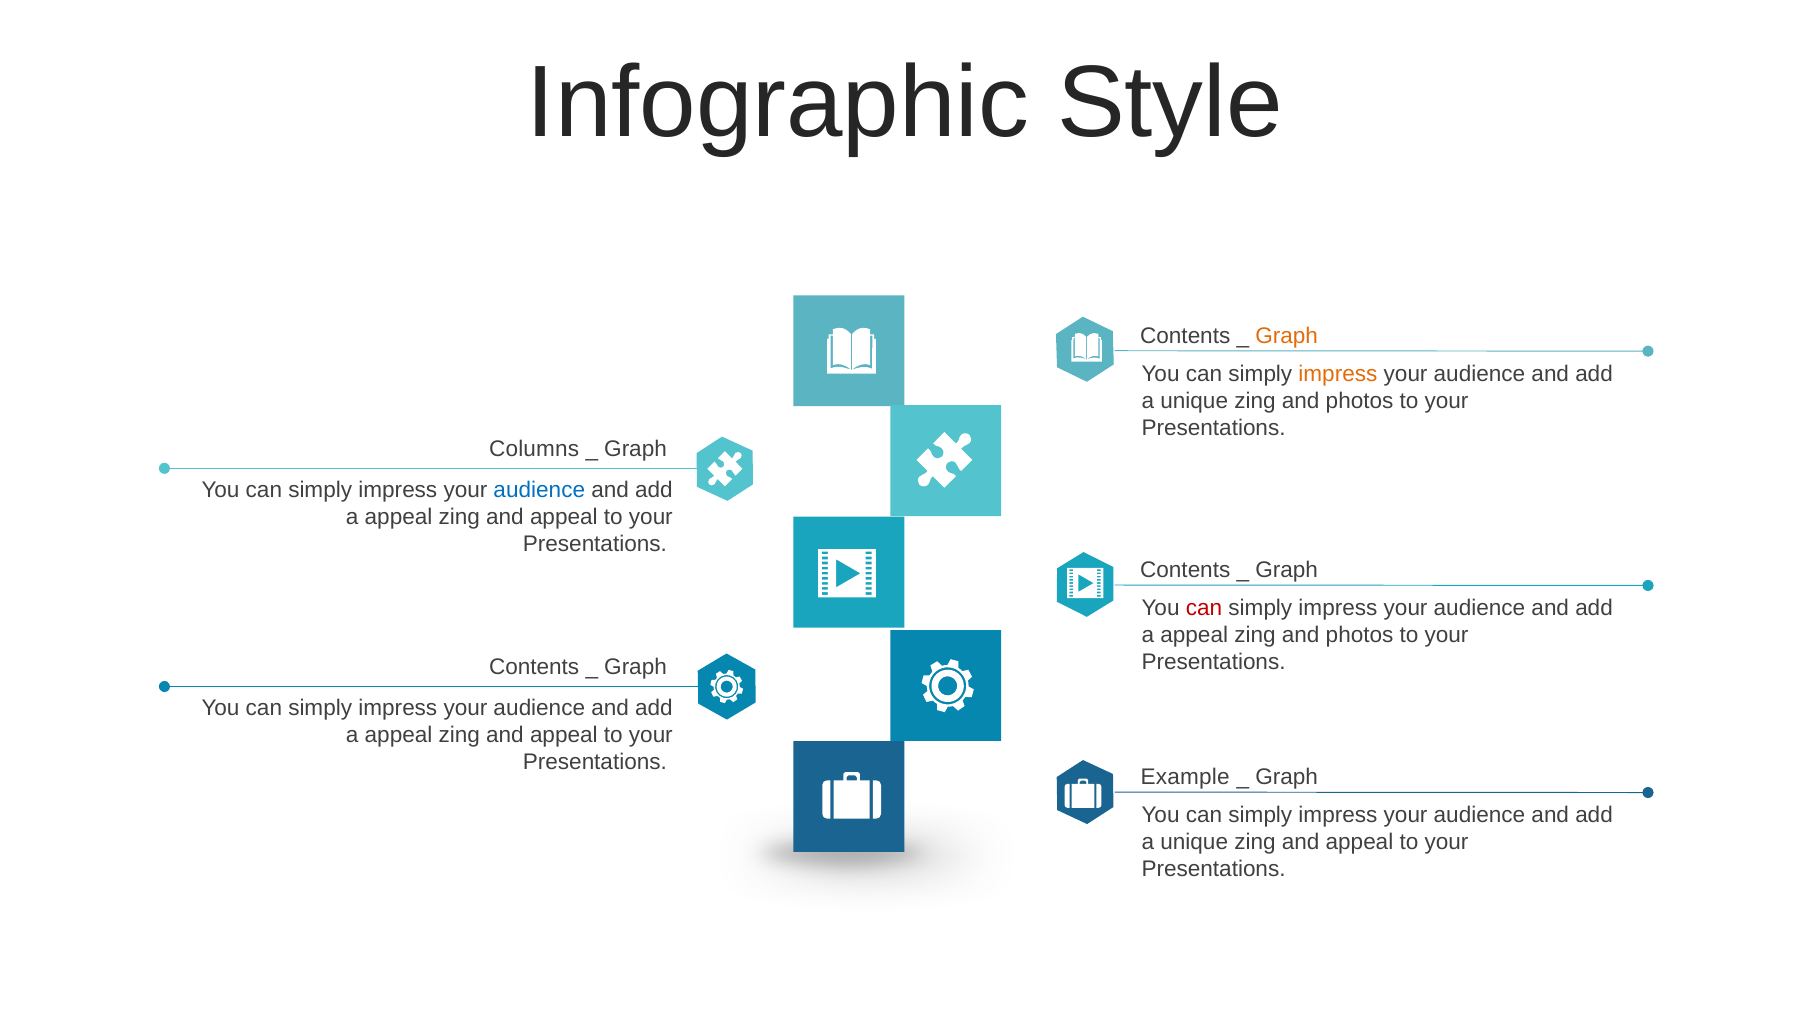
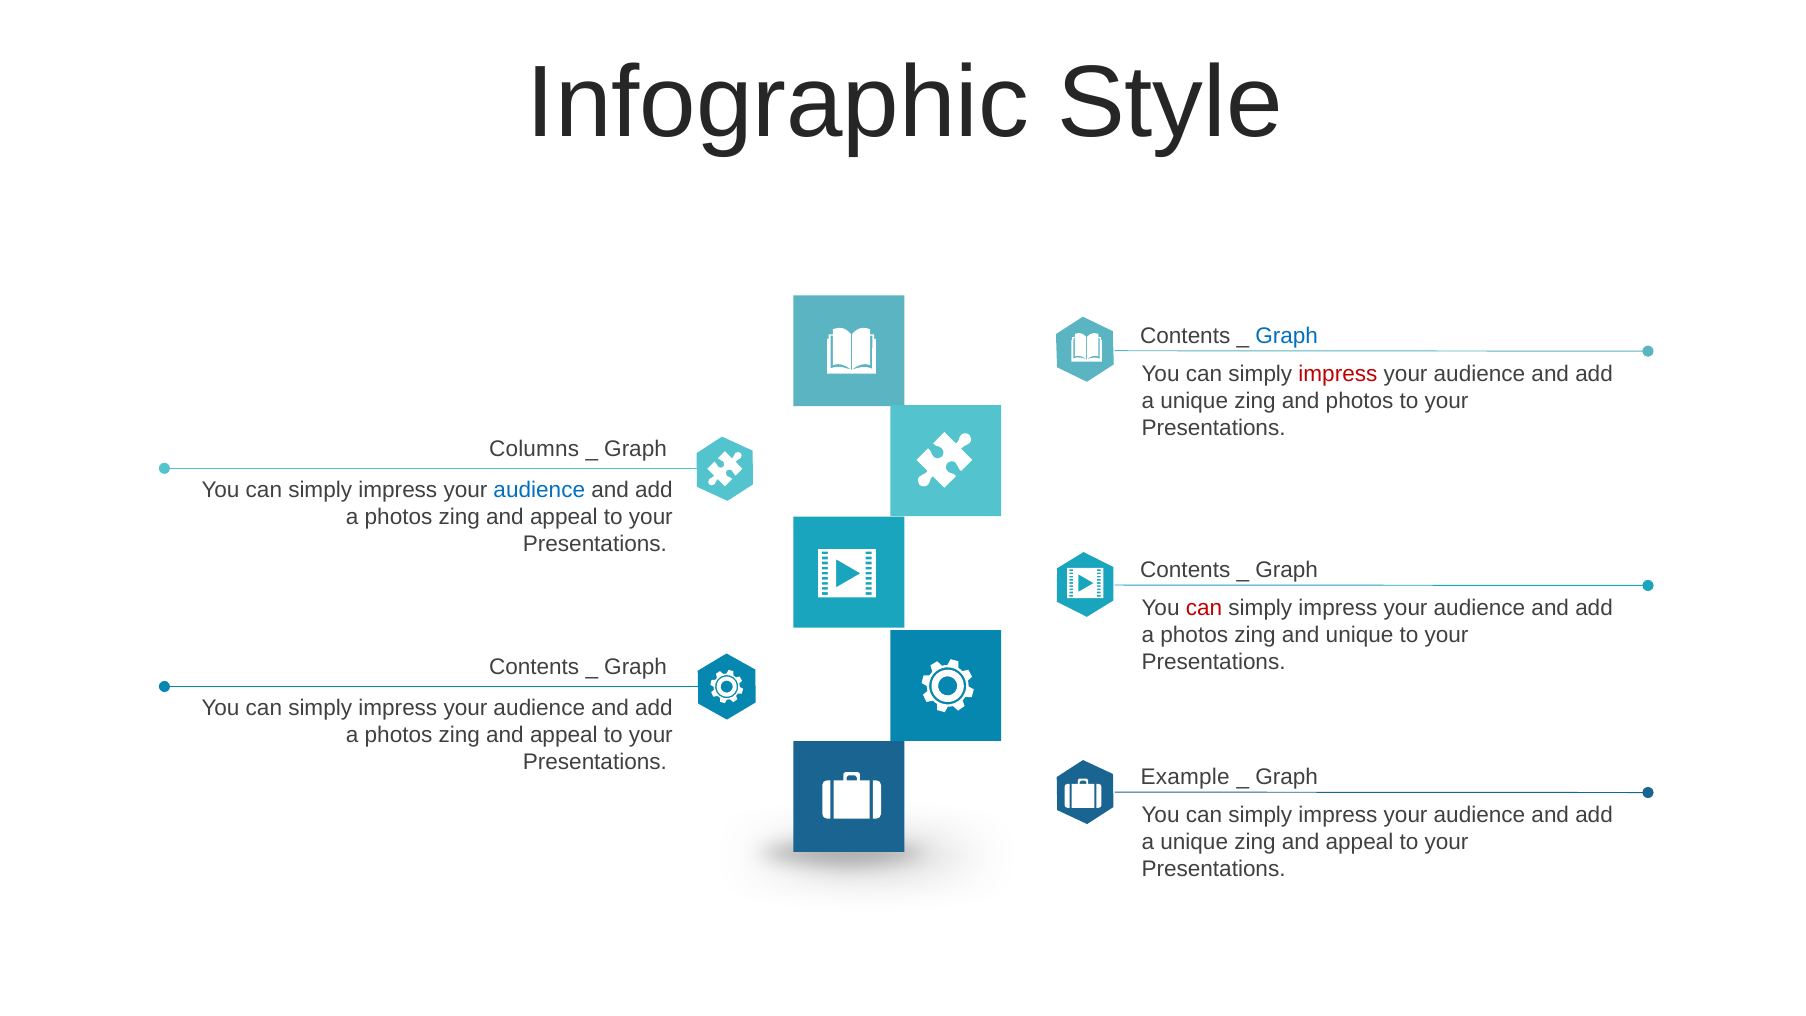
Graph colour: orange -> blue (1287, 336)
impress colour: orange -> red (1338, 374)
appeal: appeal -> photos (399, 517)
appeal: appeal -> photos (1194, 635)
photos: photos -> unique (1360, 635)
appeal: appeal -> photos (399, 735)
